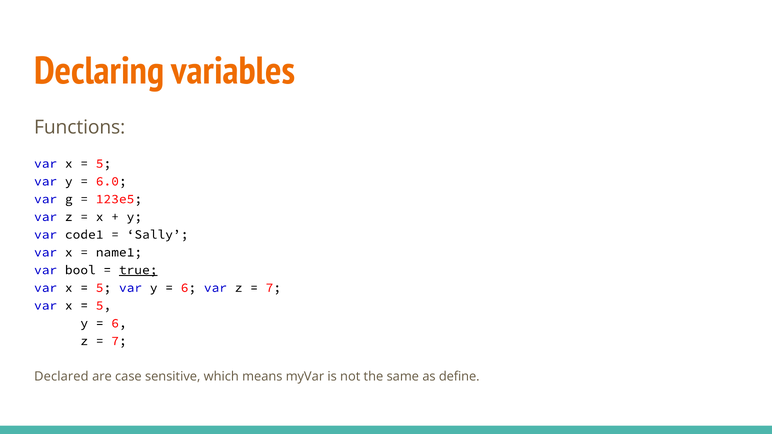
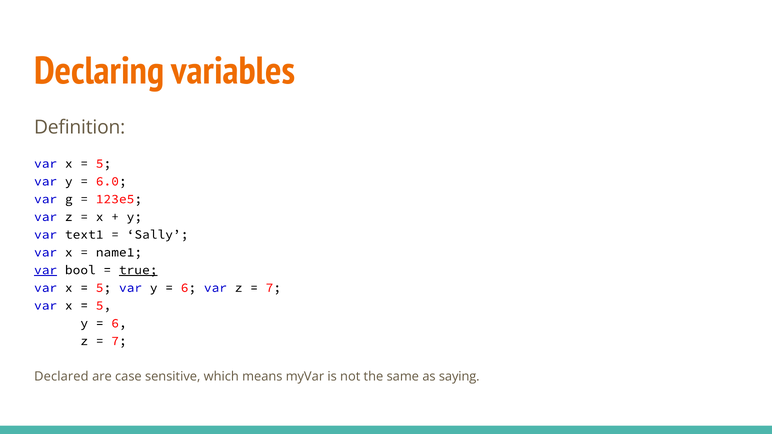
Functions: Functions -> Definition (80, 128)
code1: code1 -> text1 (84, 235)
var underline: none -> present (46, 270)
define: define -> saying (459, 377)
